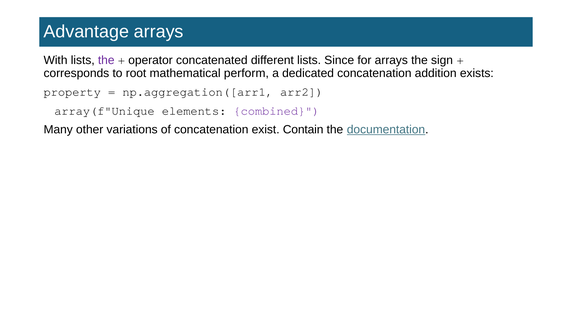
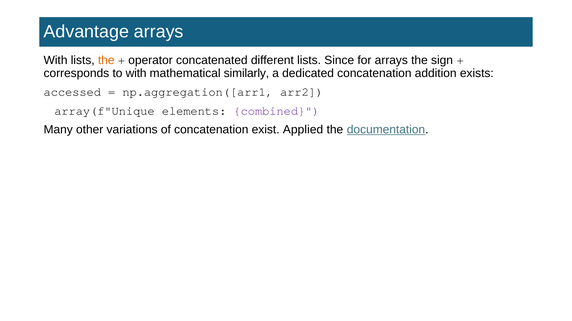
the colour: purple -> orange (106, 60)
to root: root -> with (136, 73)
perform: perform -> similarly (246, 73)
property: property -> accessed (72, 92)
Contain: Contain -> Applied (303, 130)
